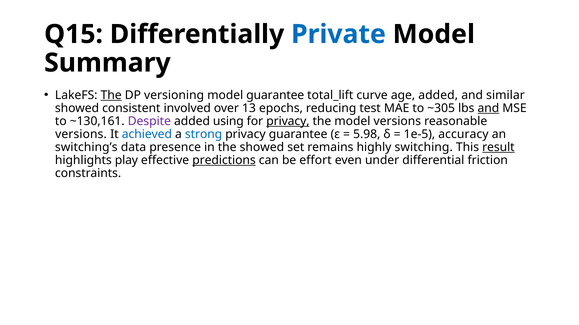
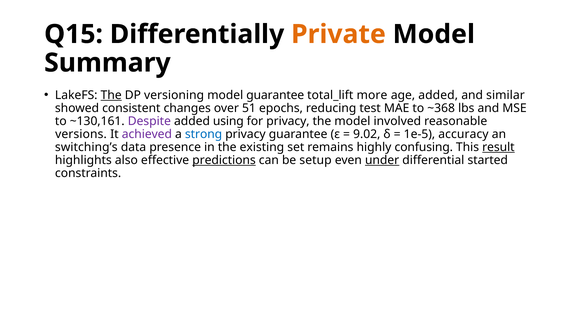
Private colour: blue -> orange (338, 34)
curve: curve -> more (372, 95)
involved: involved -> changes (187, 108)
13: 13 -> 51 (249, 108)
~305: ~305 -> ~368 (441, 108)
and underline: present -> none (488, 108)
privacy underline: present -> none (288, 121)
model versions: versions -> involved (397, 121)
achieved colour: blue -> purple (147, 134)
5.98: 5.98 -> 9.02 (367, 134)
the showed: showed -> existing (262, 148)
switching: switching -> confusing (424, 148)
play: play -> also (126, 161)
effort: effort -> setup (316, 161)
under underline: none -> present (382, 161)
friction: friction -> started (488, 161)
